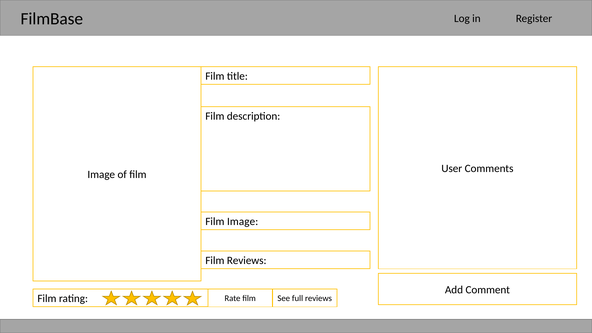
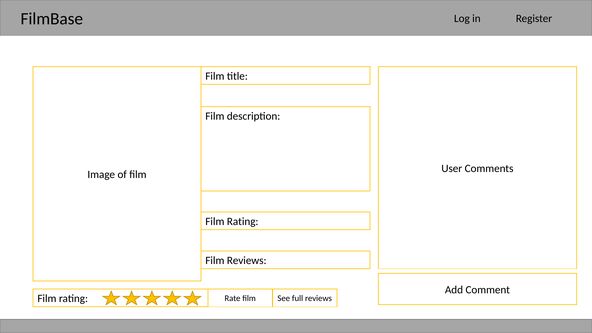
Image: Image -> Rating (243, 222)
